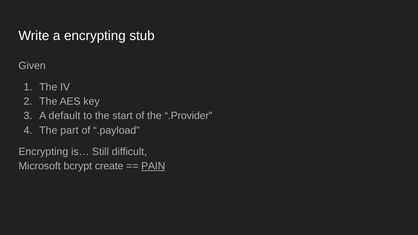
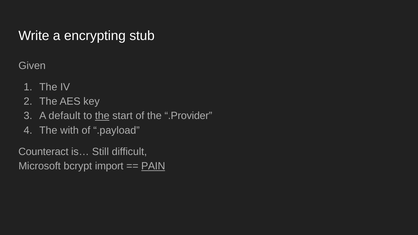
the underline: none -> present (102, 116)
part: part -> with (69, 130)
Encrypting: Encrypting -> Counteract (43, 152)
create: create -> import (109, 166)
